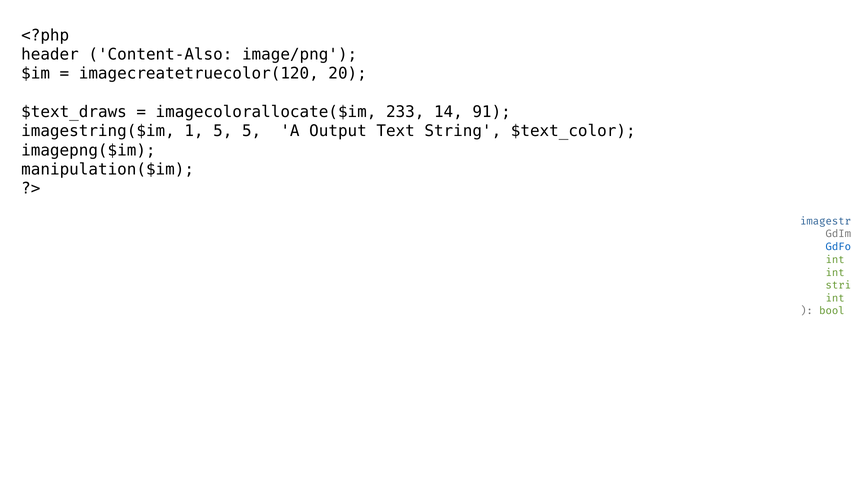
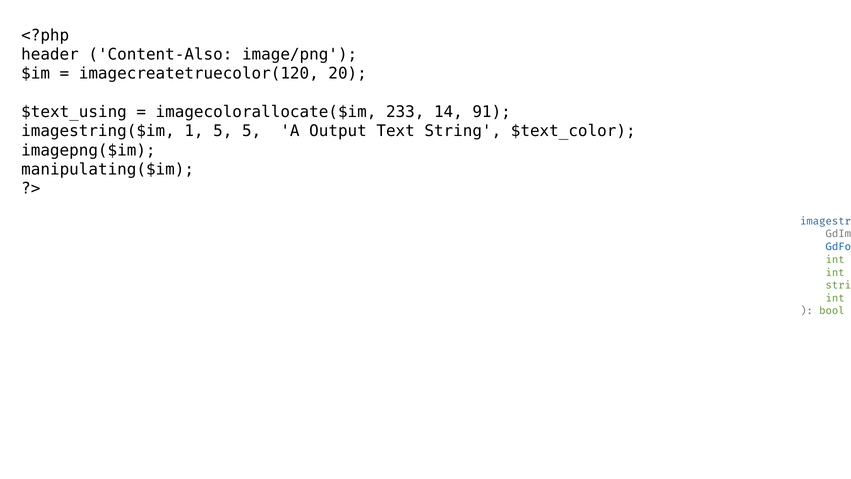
$text_draws: $text_draws -> $text_using (74, 112)
manipulation($im: manipulation($im -> manipulating($im (108, 169)
